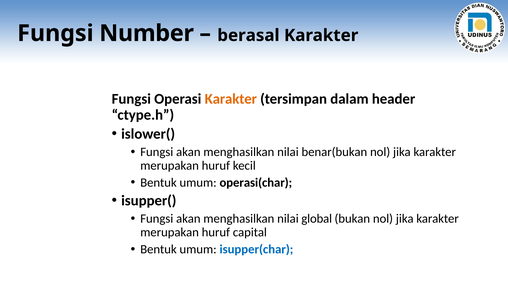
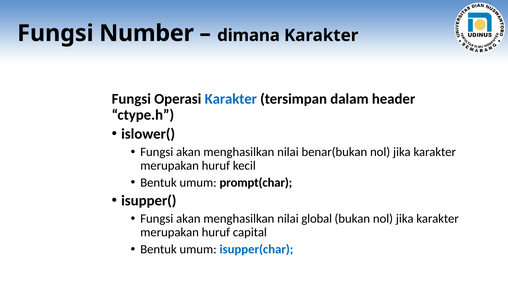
berasal: berasal -> dimana (249, 35)
Karakter colour: orange -> blue (231, 99)
operasi(char: operasi(char -> prompt(char (256, 182)
